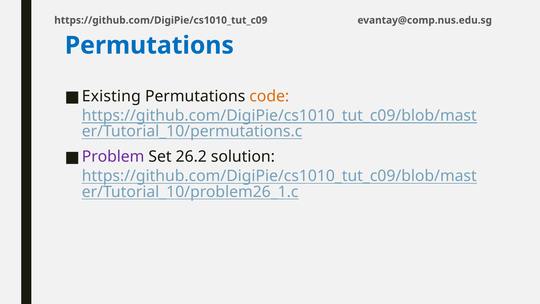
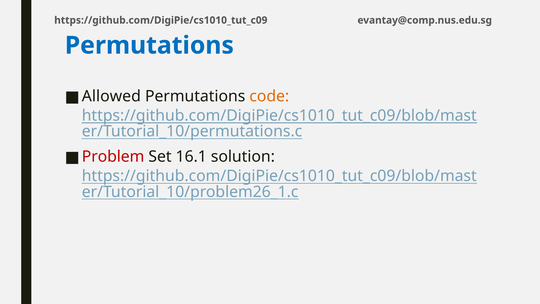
Existing: Existing -> Allowed (111, 96)
Problem colour: purple -> red (113, 157)
26.2: 26.2 -> 16.1 (191, 157)
